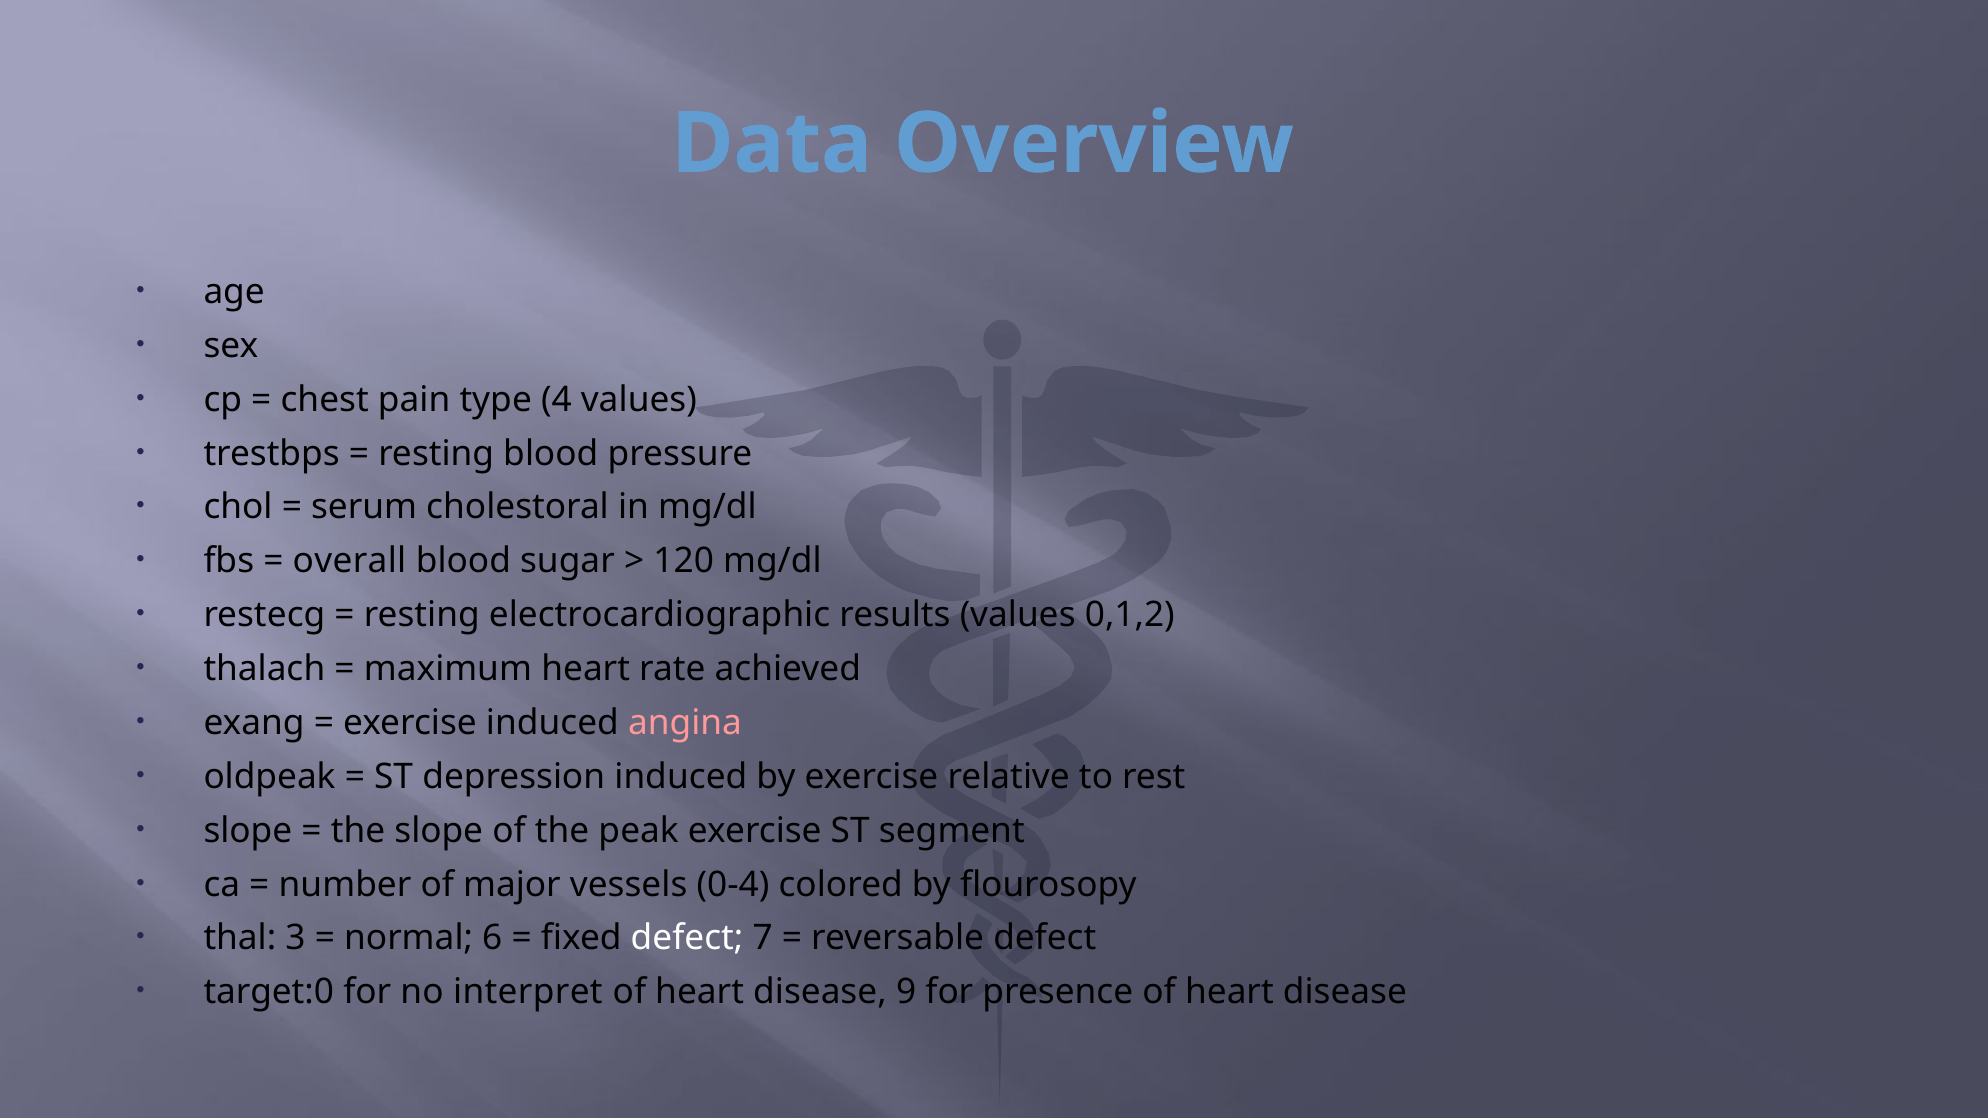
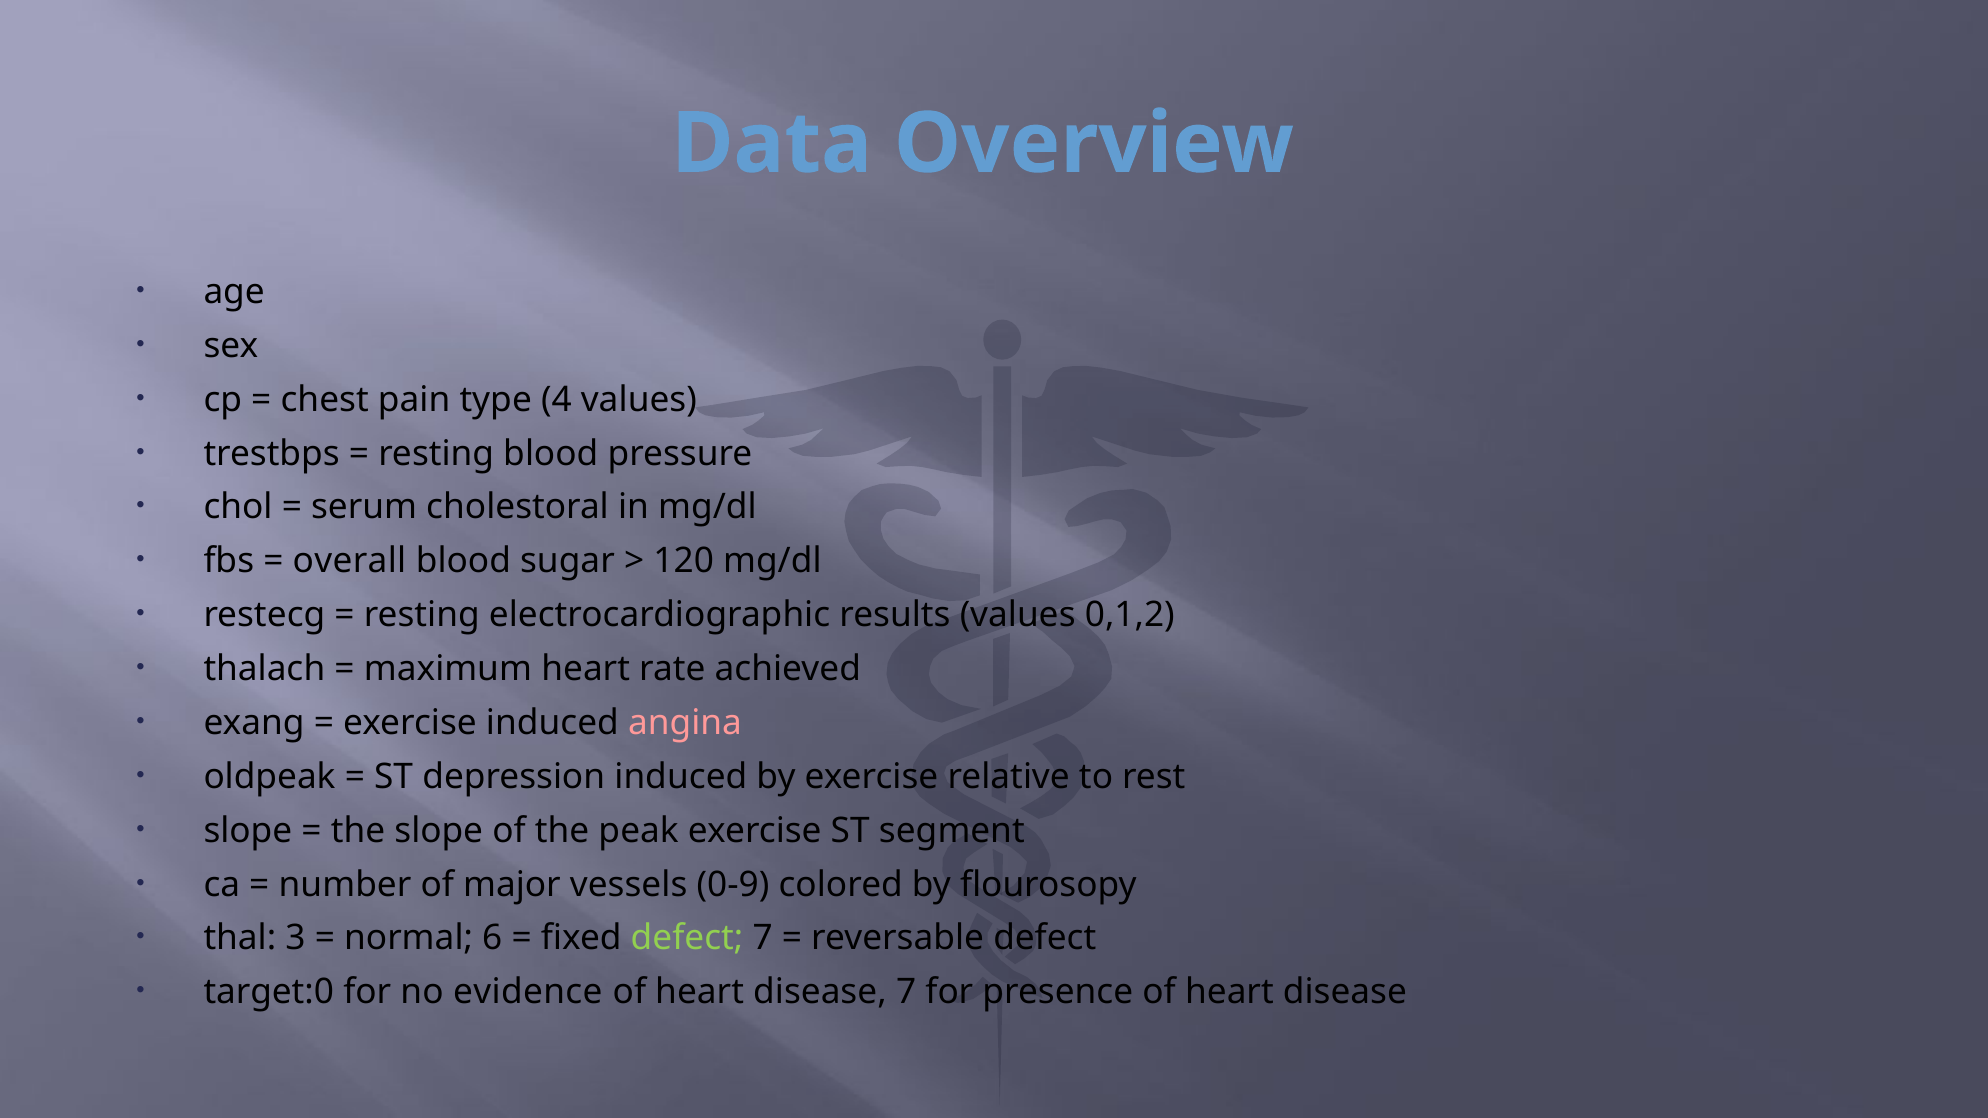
0-4: 0-4 -> 0-9 (733, 885)
defect colour: white -> light green (687, 938)
interpret: interpret -> evidence (528, 992)
disease 9: 9 -> 7 (906, 992)
